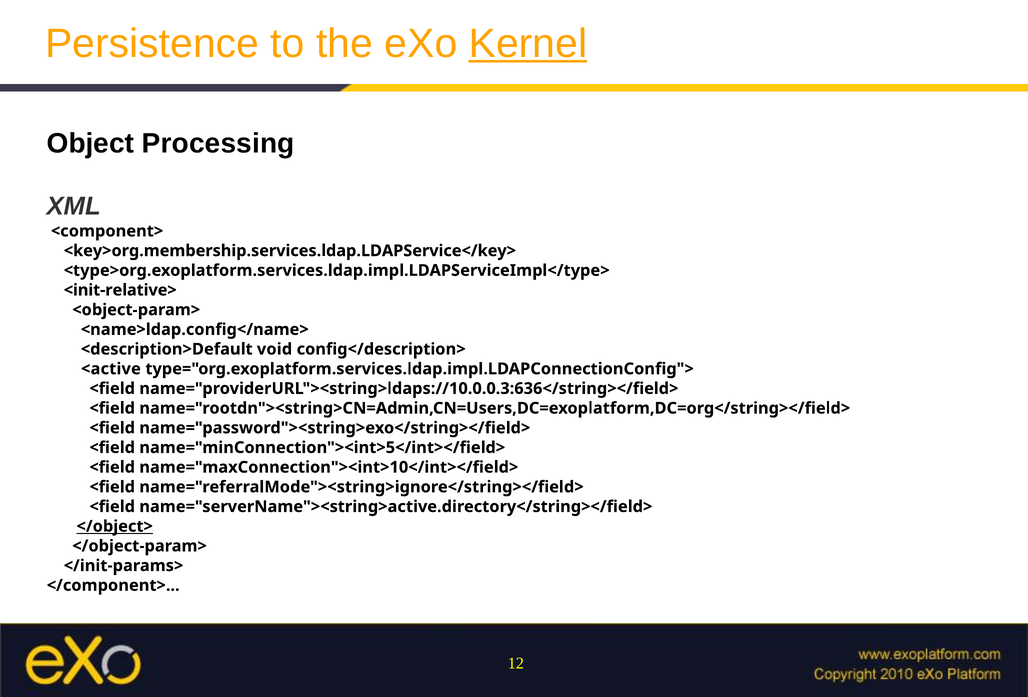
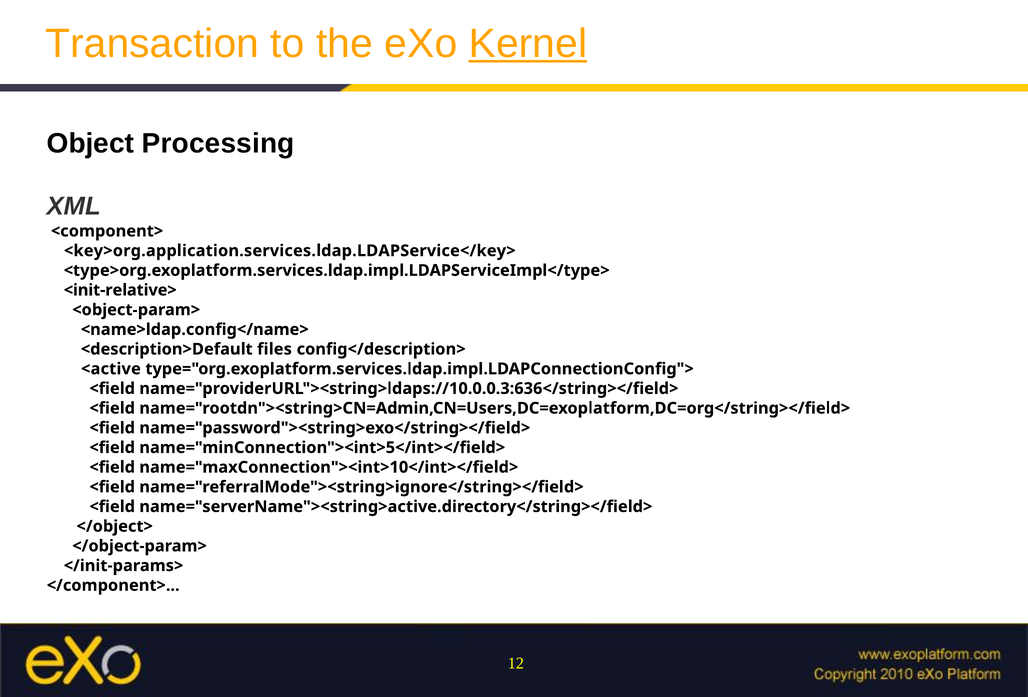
Persistence: Persistence -> Transaction (152, 44)
<key>org.membership.services.ldap.LDAPService</key>: <key>org.membership.services.ldap.LDAPService</key> -> <key>org.application.services.ldap.LDAPService</key> (290, 251)
void: void -> files (275, 349)
</object> underline: present -> none (115, 526)
